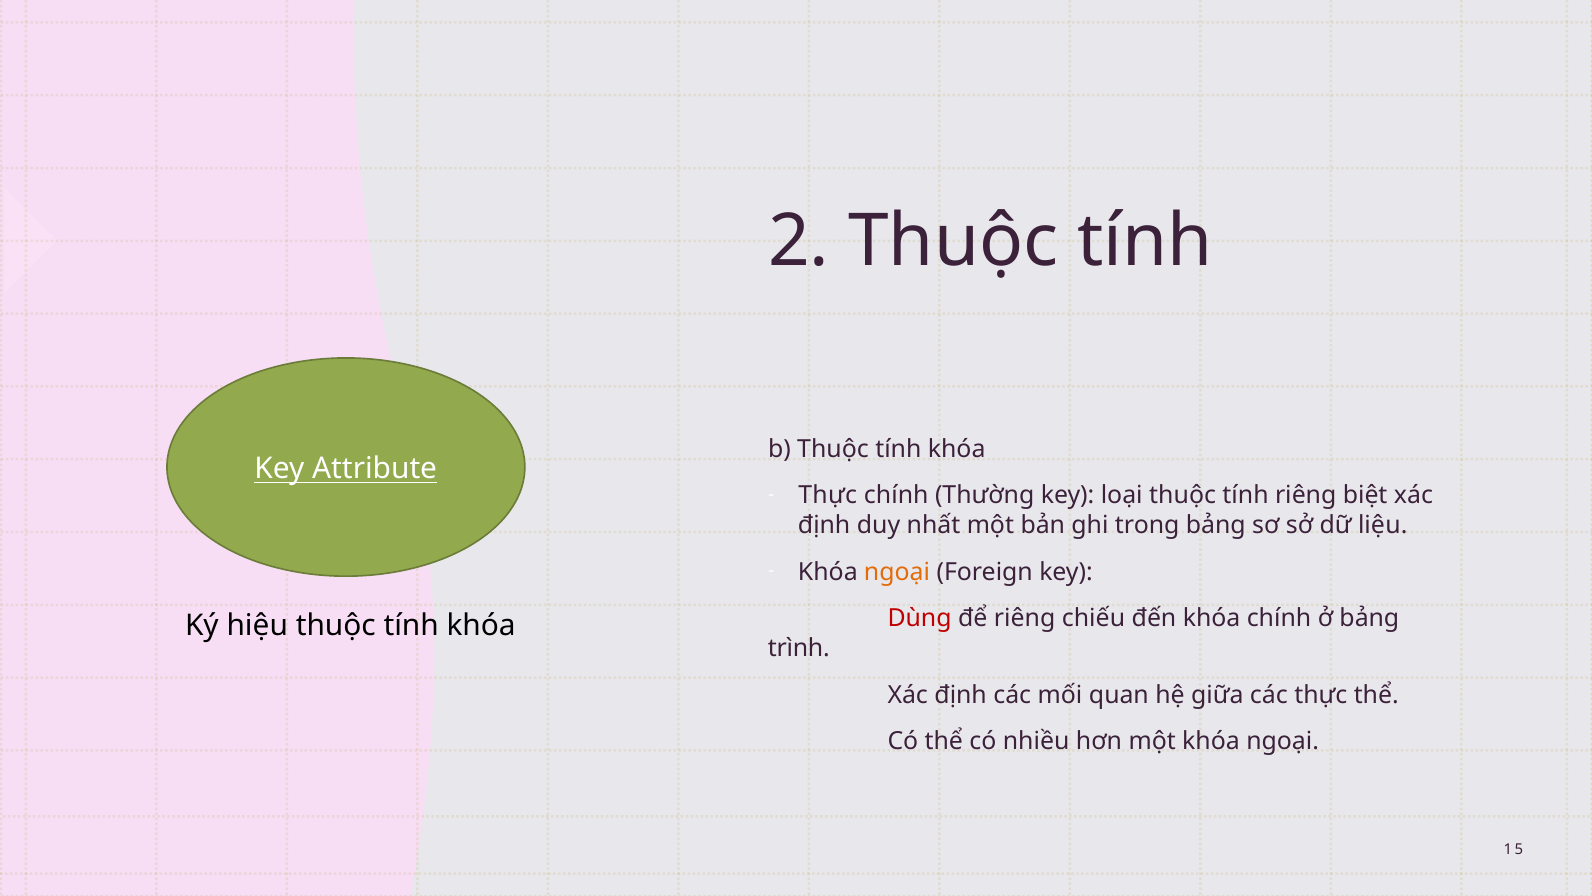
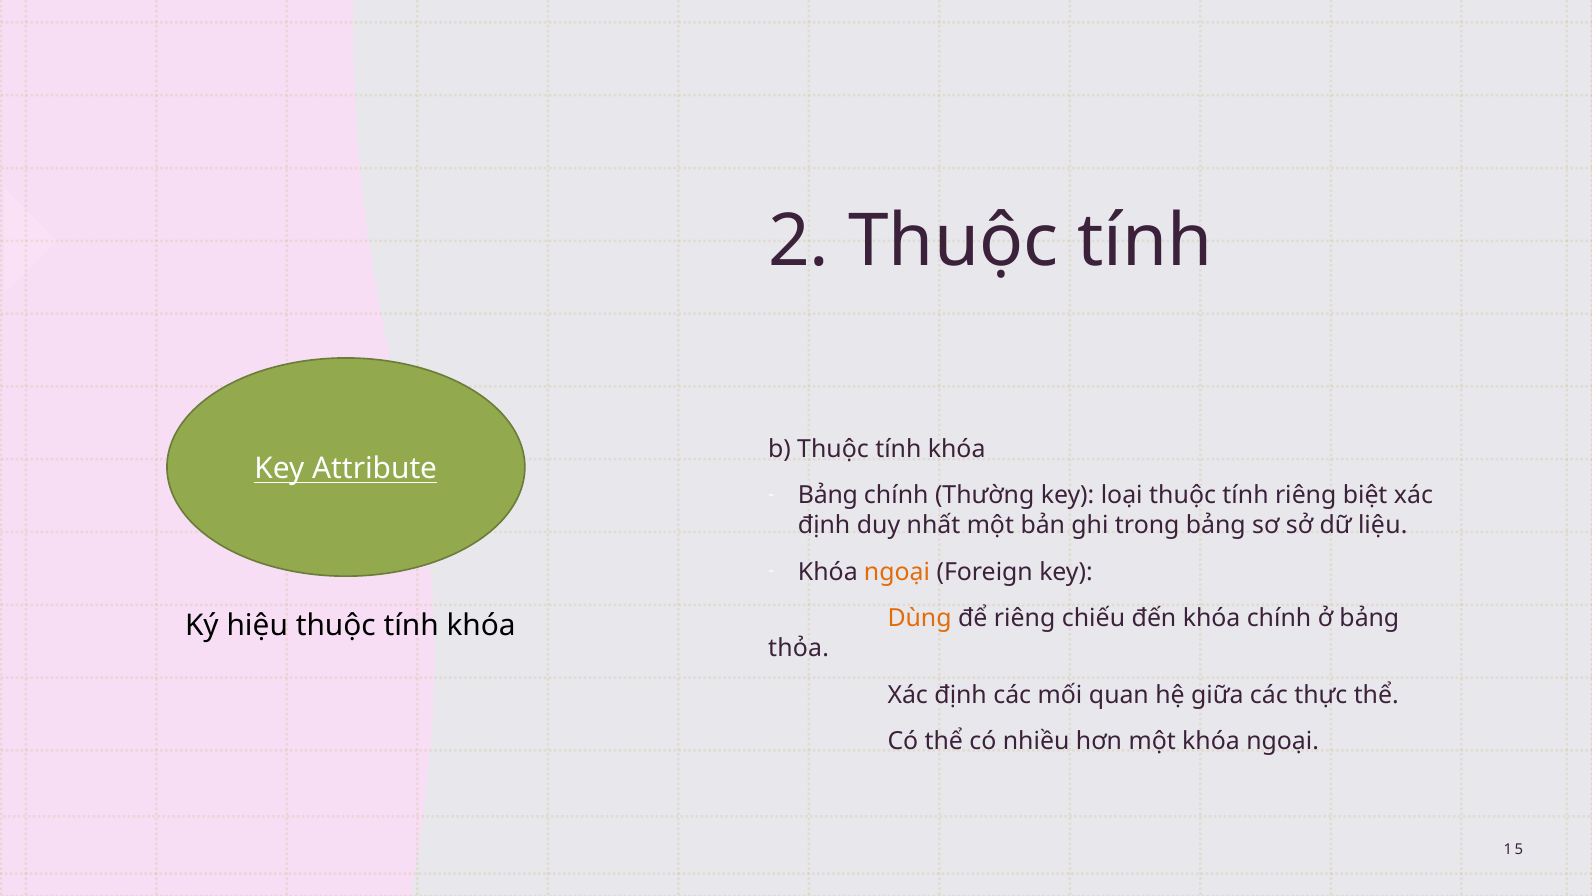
Thực: Thực -> Bảng (828, 495)
Dùng colour: red -> orange (920, 618)
trình: trình -> thỏa (799, 648)
